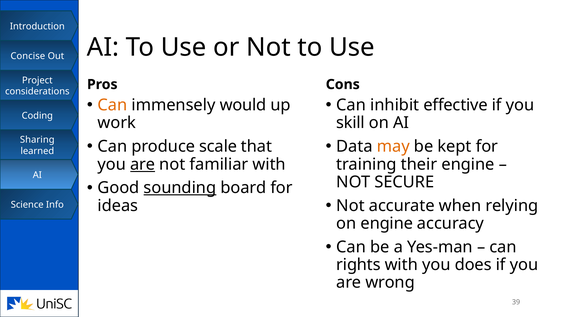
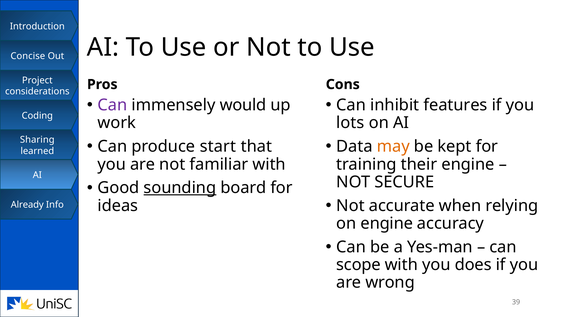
Can colour: orange -> purple (112, 105)
effective: effective -> features (455, 105)
skill: skill -> lots (350, 123)
scale: scale -> start (218, 146)
are underline: present -> none (143, 164)
Science: Science -> Already (27, 205)
rights: rights -> scope (358, 265)
